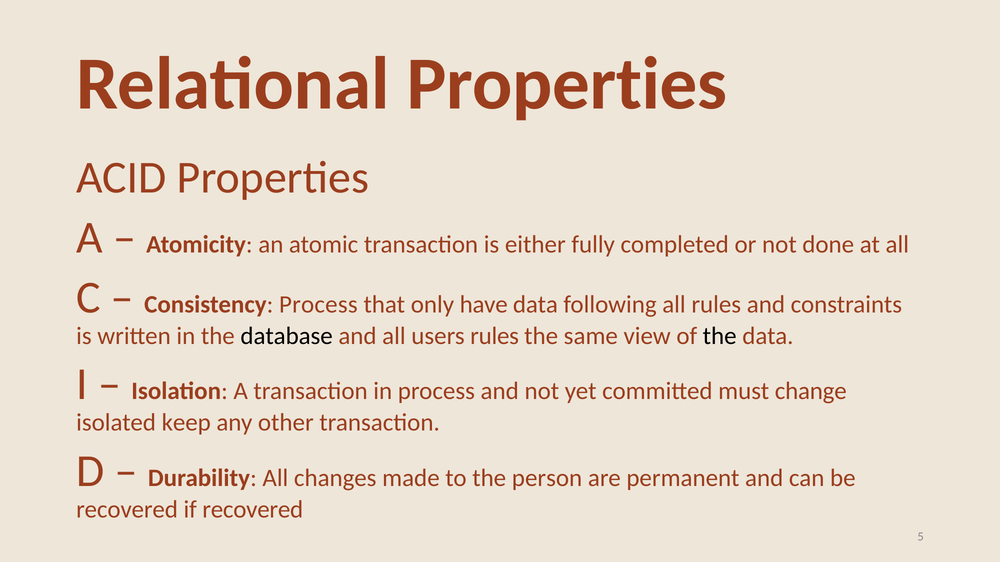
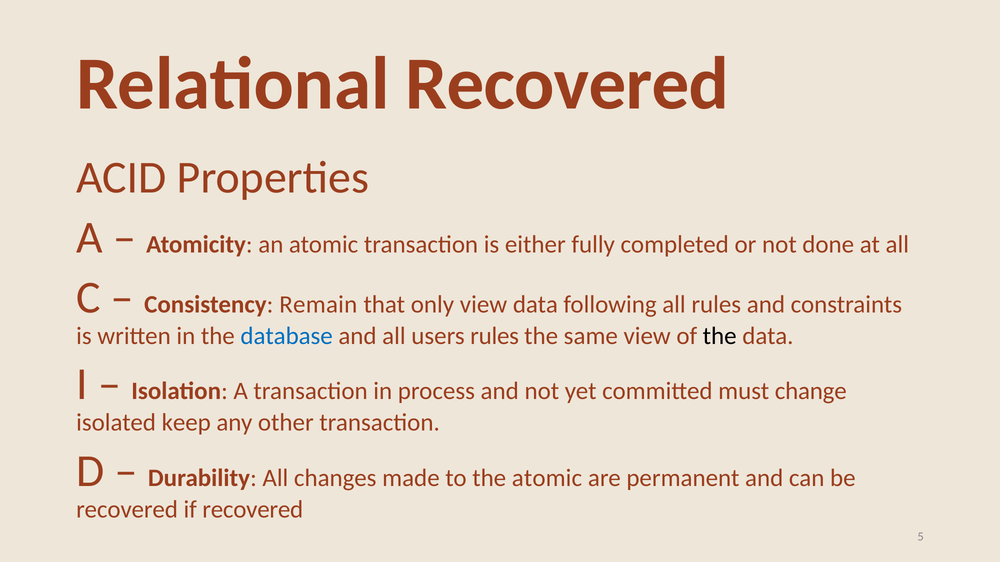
Relational Properties: Properties -> Recovered (567, 84)
Consistency Process: Process -> Remain (318, 305)
only have: have -> view (484, 305)
database colour: black -> blue (287, 336)
the person: person -> atomic (547, 478)
